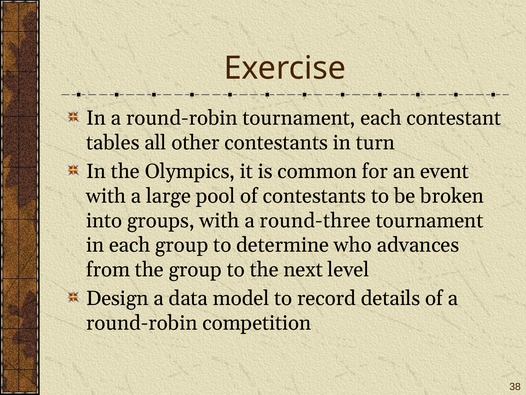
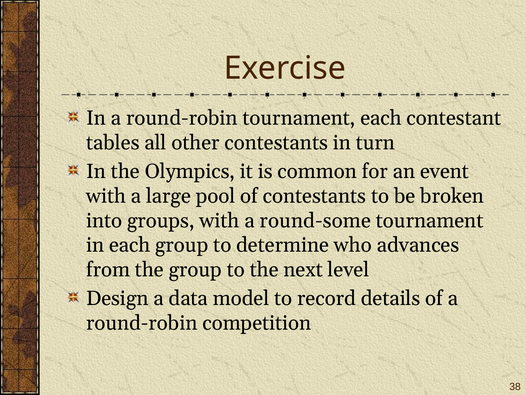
round-three: round-three -> round-some (315, 220)
